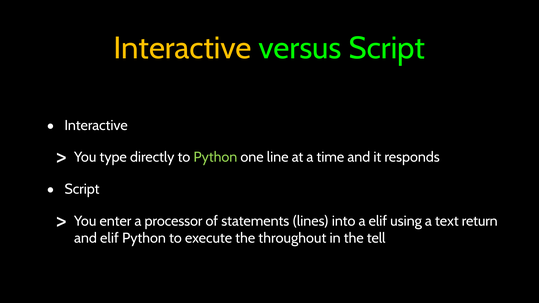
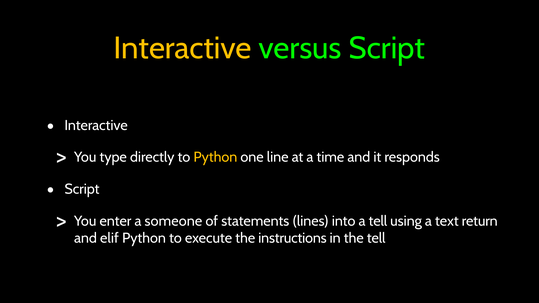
Python colour: light green -> yellow (215, 157)
processor: processor -> someone (173, 221)
a elif: elif -> tell (378, 221)
throughout: throughout -> instructions (292, 238)
